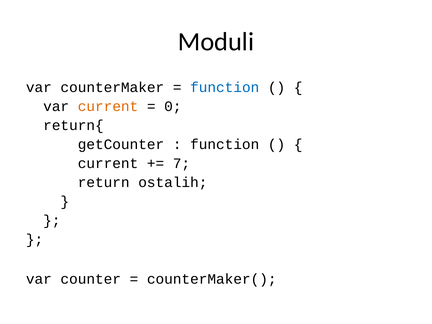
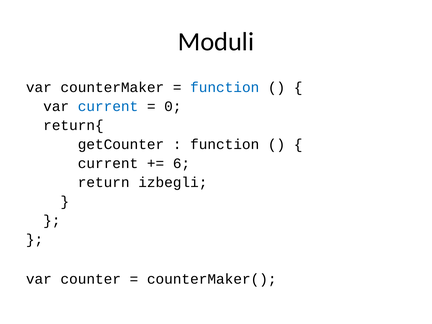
current colour: orange -> blue (108, 106)
7: 7 -> 6 (181, 163)
ostalih: ostalih -> izbegli (173, 182)
